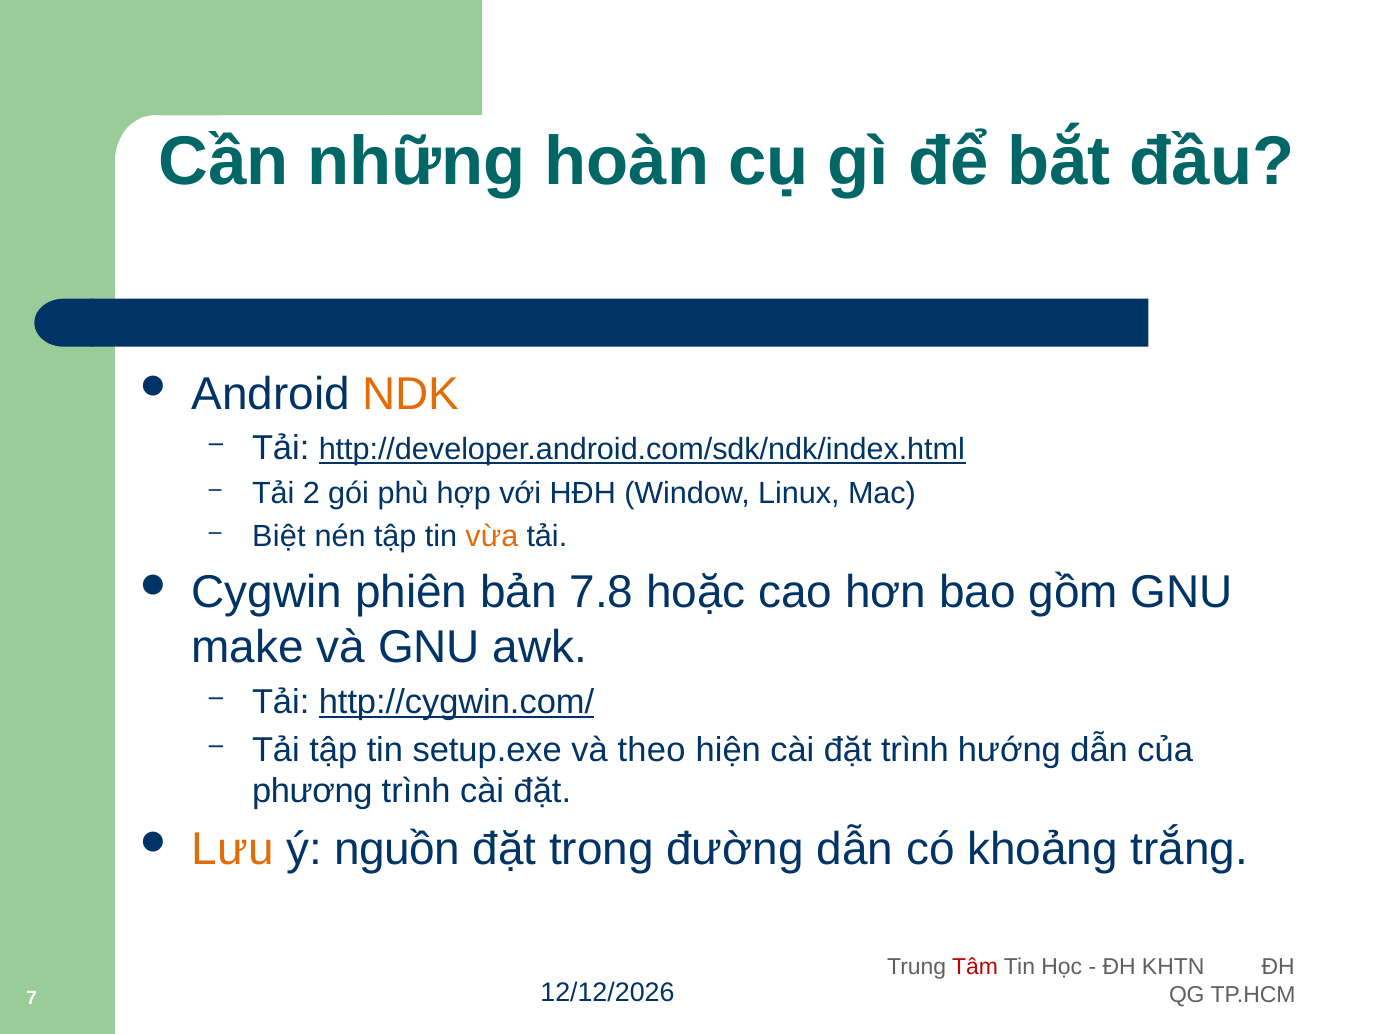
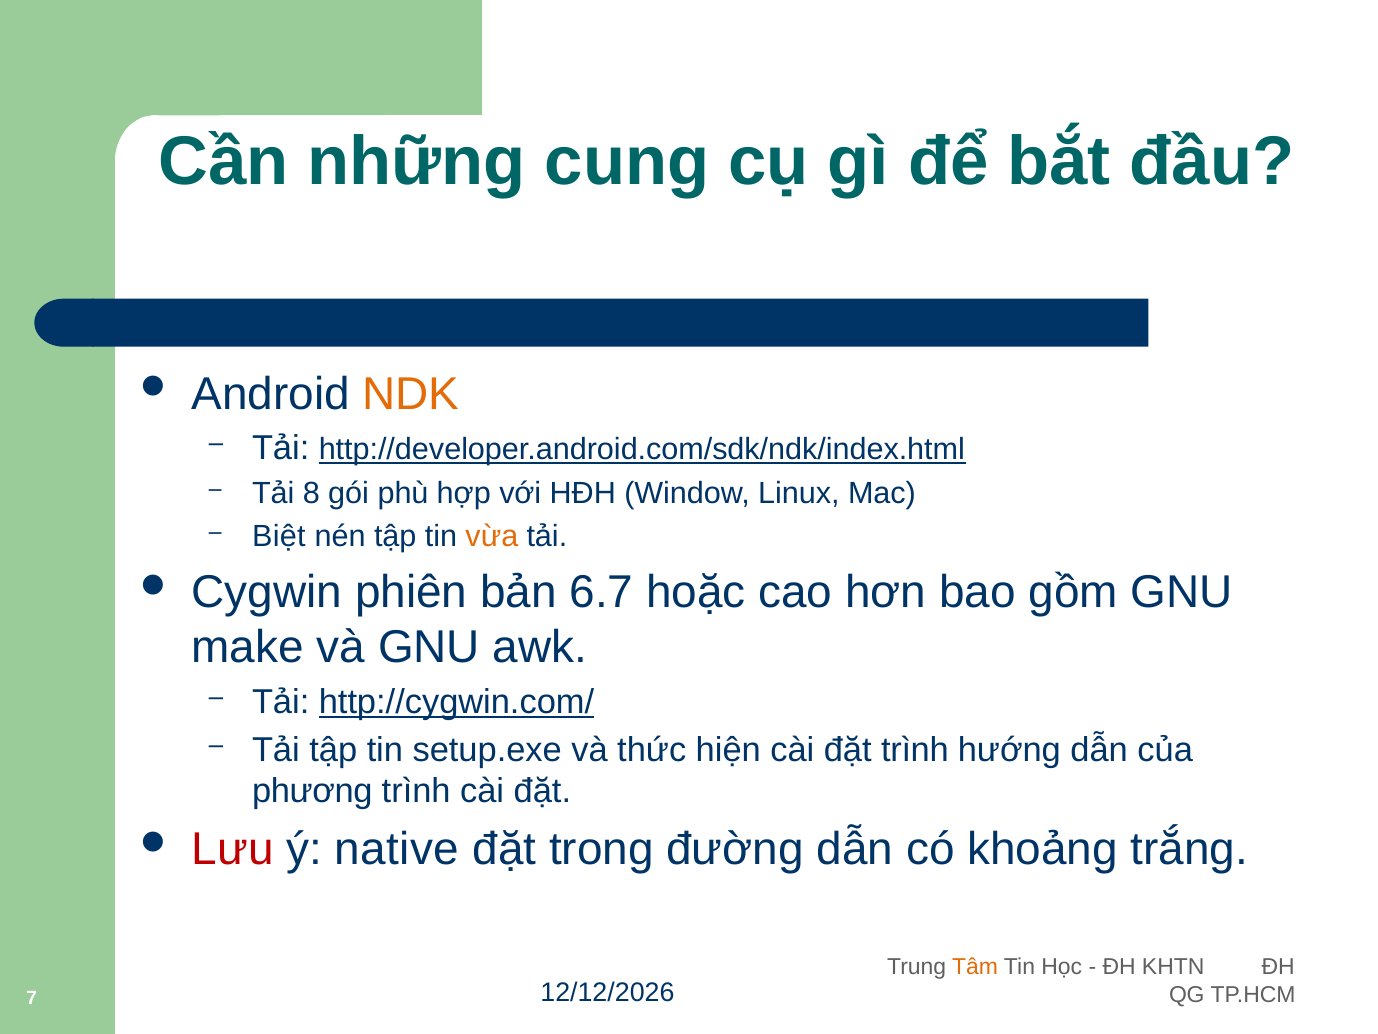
hoàn: hoàn -> cung (627, 162)
2: 2 -> 8 (311, 493)
7.8: 7.8 -> 6.7 (601, 592)
theo: theo -> thức (652, 750)
Lưu colour: orange -> red (233, 849)
nguồn: nguồn -> native (397, 849)
Tâm colour: red -> orange (975, 967)
